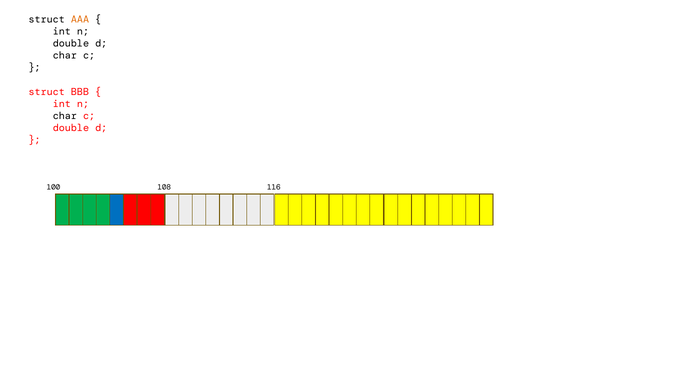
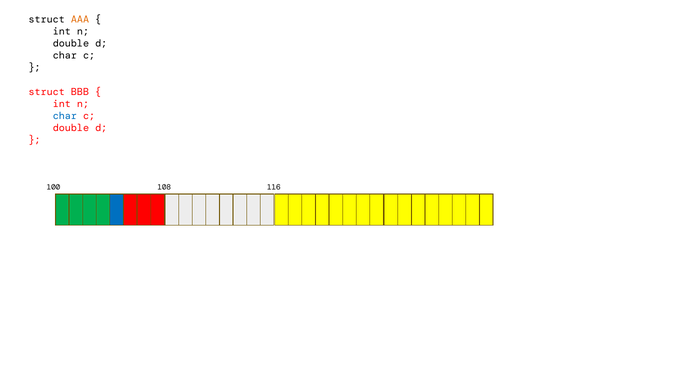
char colour: black -> blue (65, 116)
